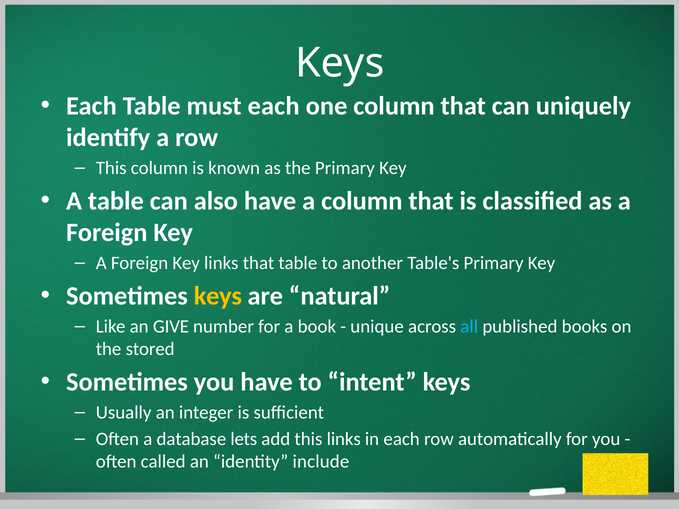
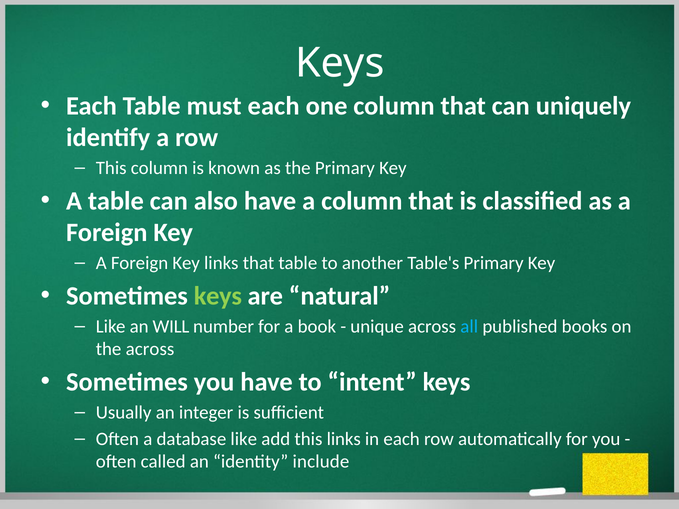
keys colour: yellow -> light green (218, 296)
GIVE: GIVE -> WILL (171, 327)
the stored: stored -> across (150, 349)
database lets: lets -> like (244, 439)
